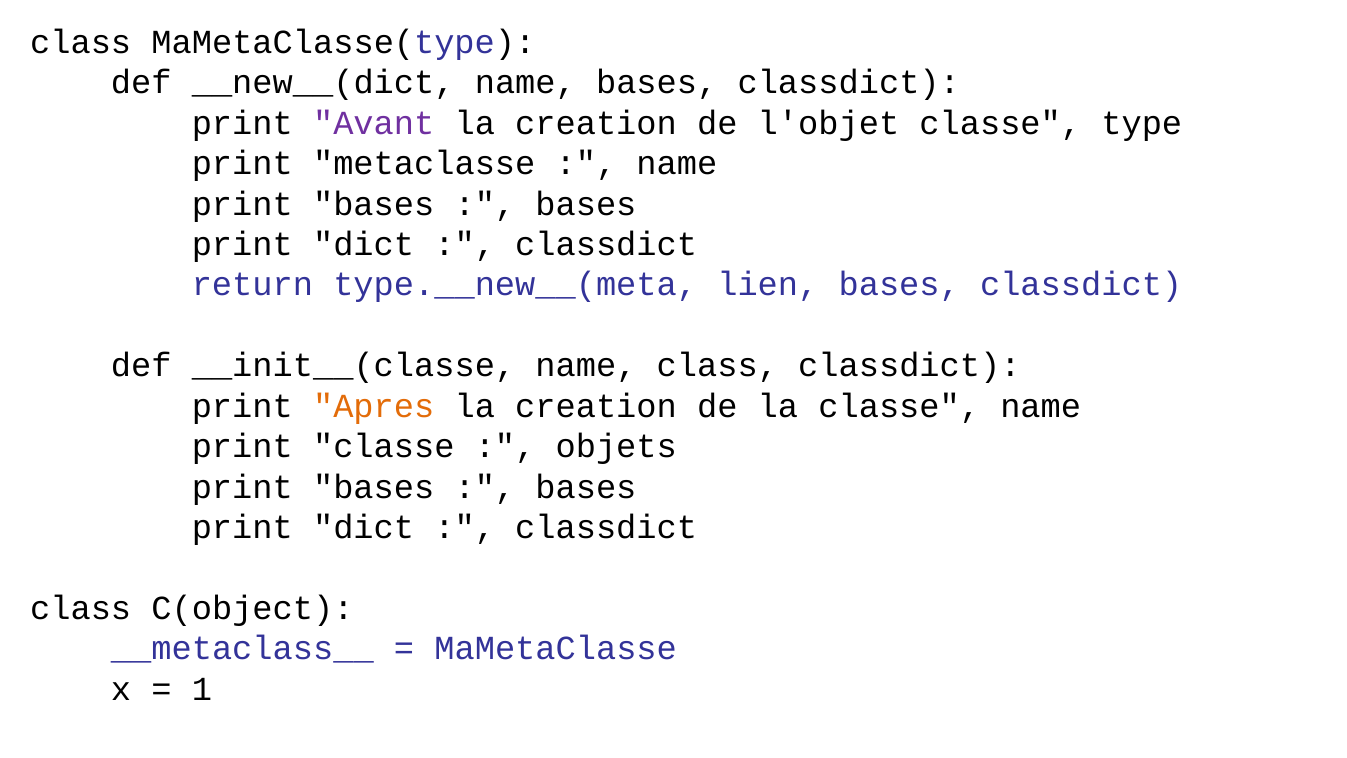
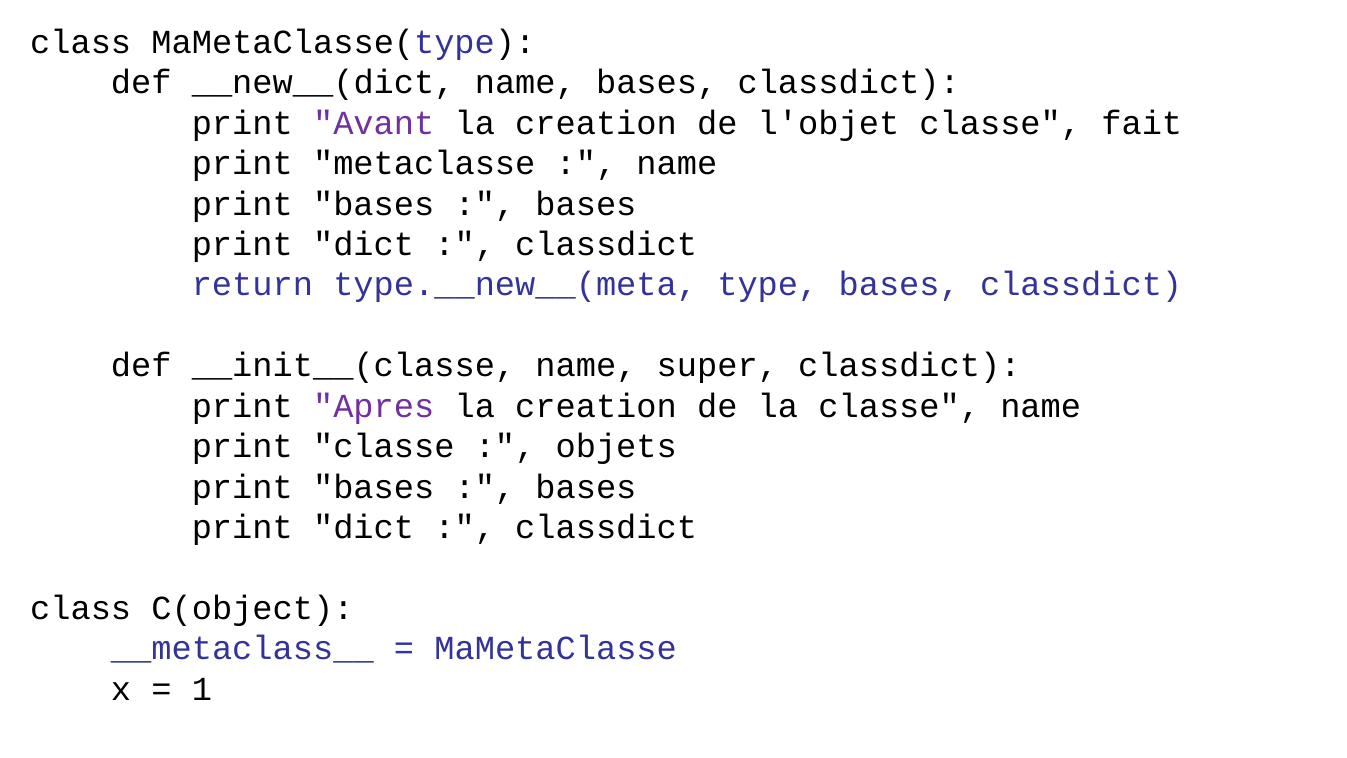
type: type -> fait (1142, 123)
lien: lien -> type (768, 285)
name class: class -> super (717, 365)
Apres colour: orange -> purple (374, 406)
